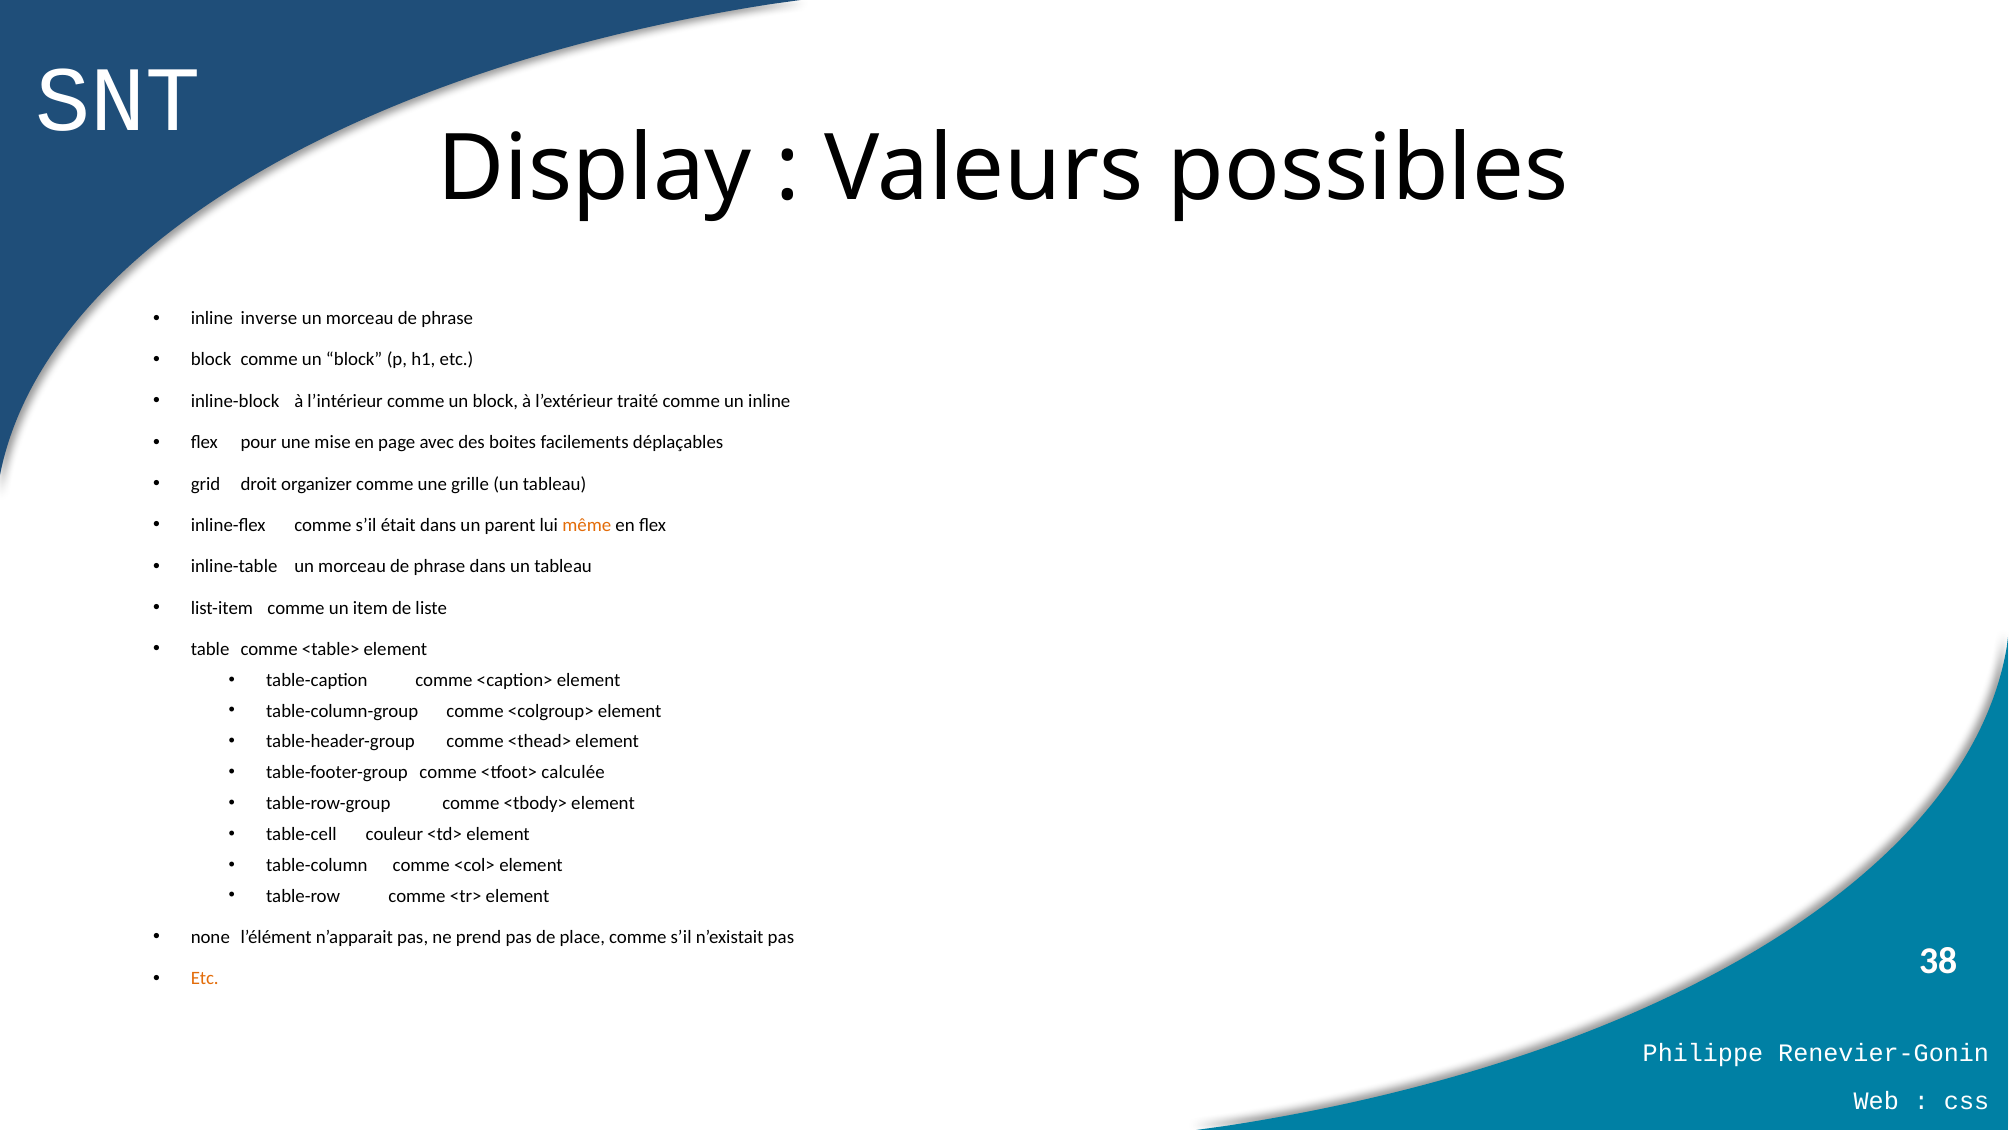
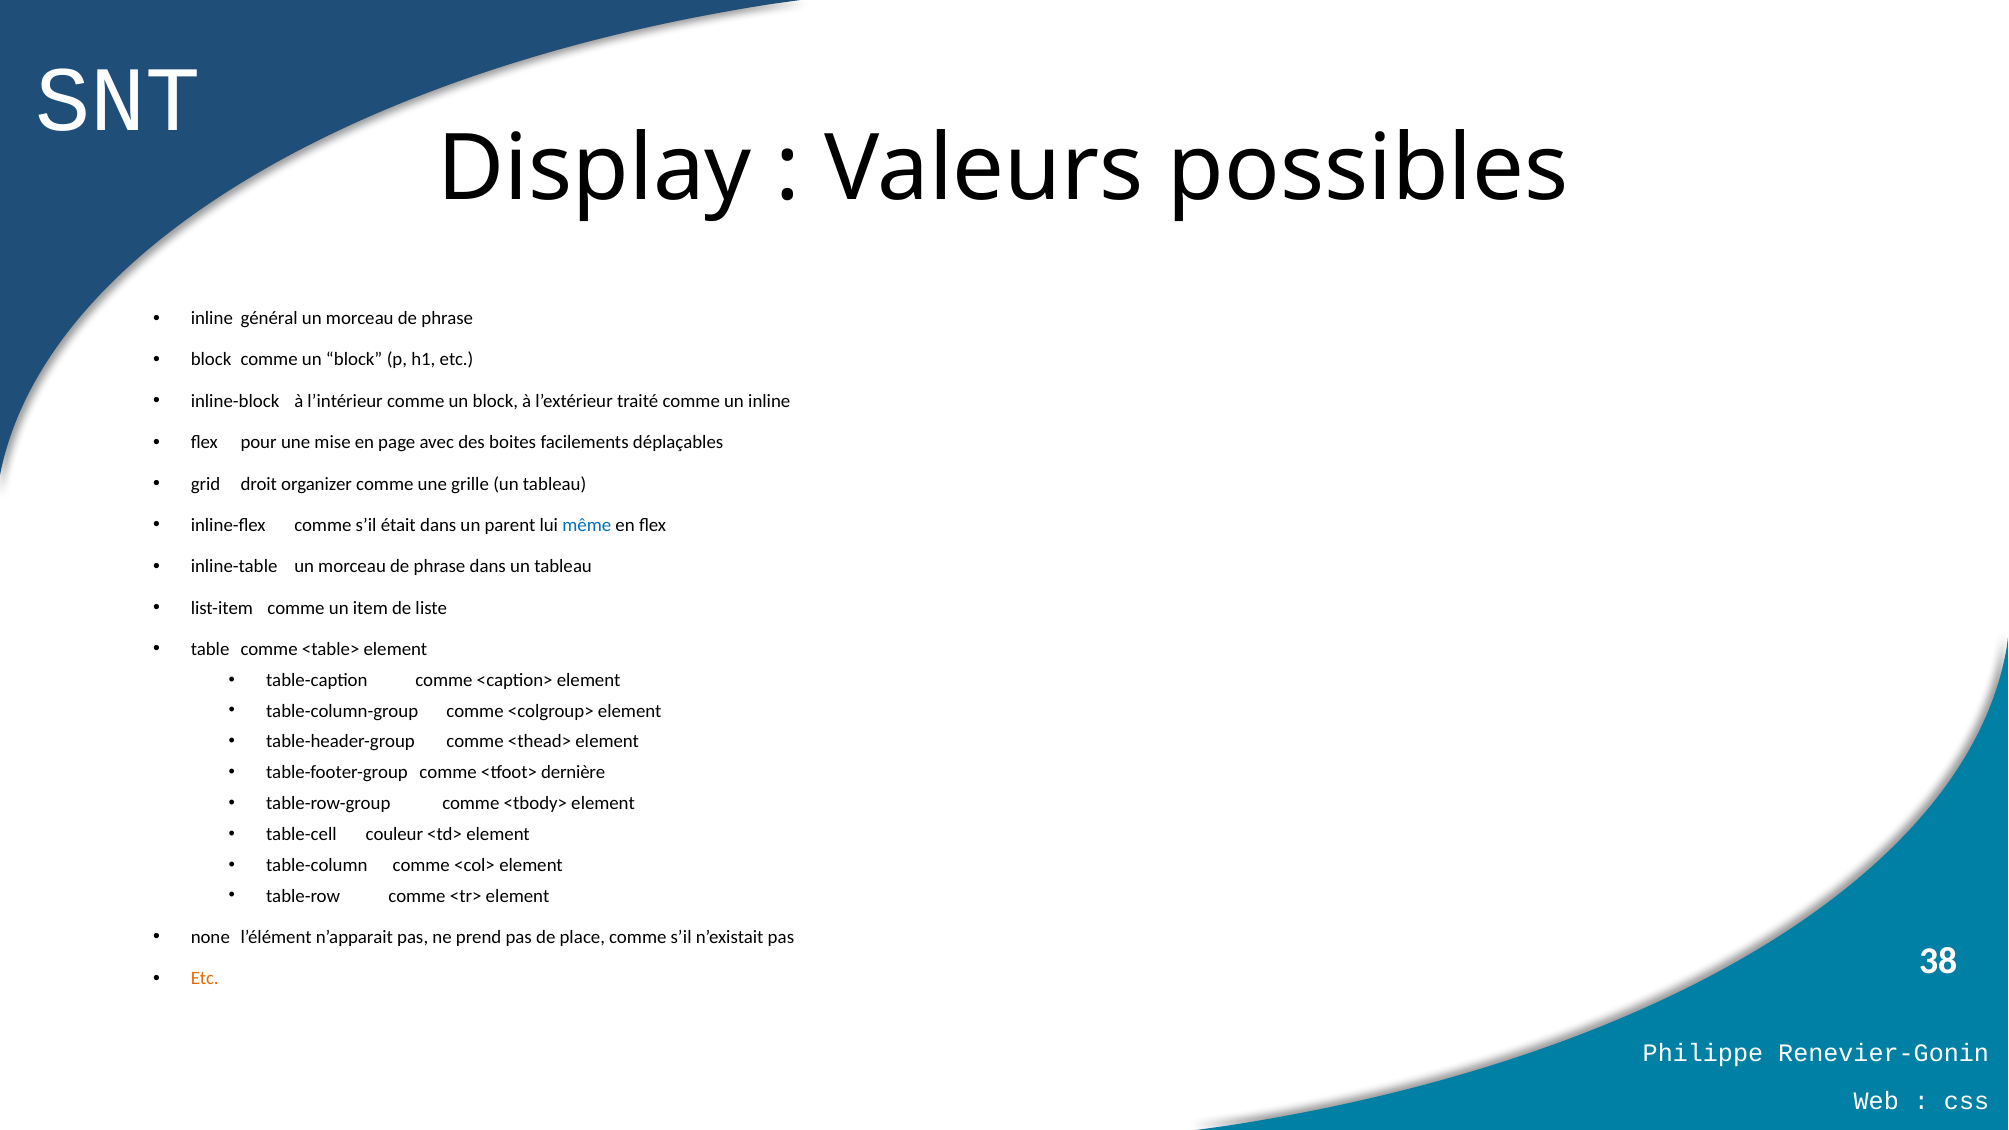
inverse: inverse -> général (269, 318)
même colour: orange -> blue (587, 525)
calculée: calculée -> dernière (573, 773)
